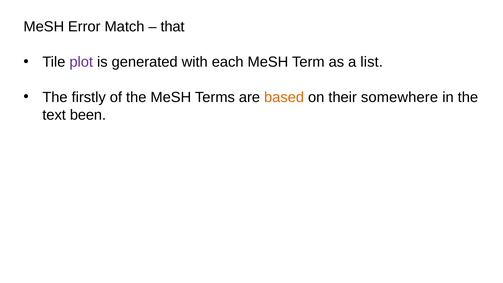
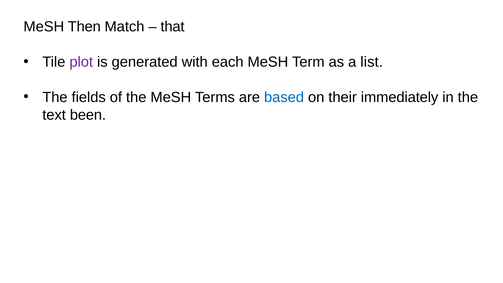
Error: Error -> Then (84, 27)
firstly: firstly -> fields (89, 97)
based colour: orange -> blue (284, 97)
somewhere: somewhere -> immediately (400, 97)
